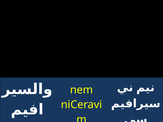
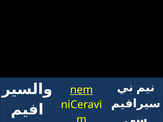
nem underline: none -> present (81, 90)
